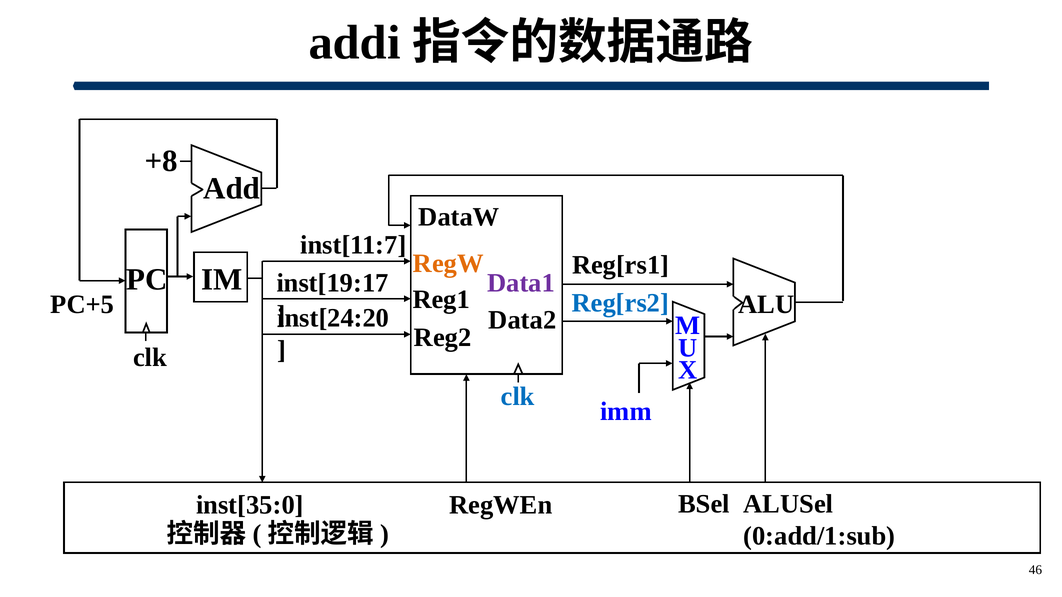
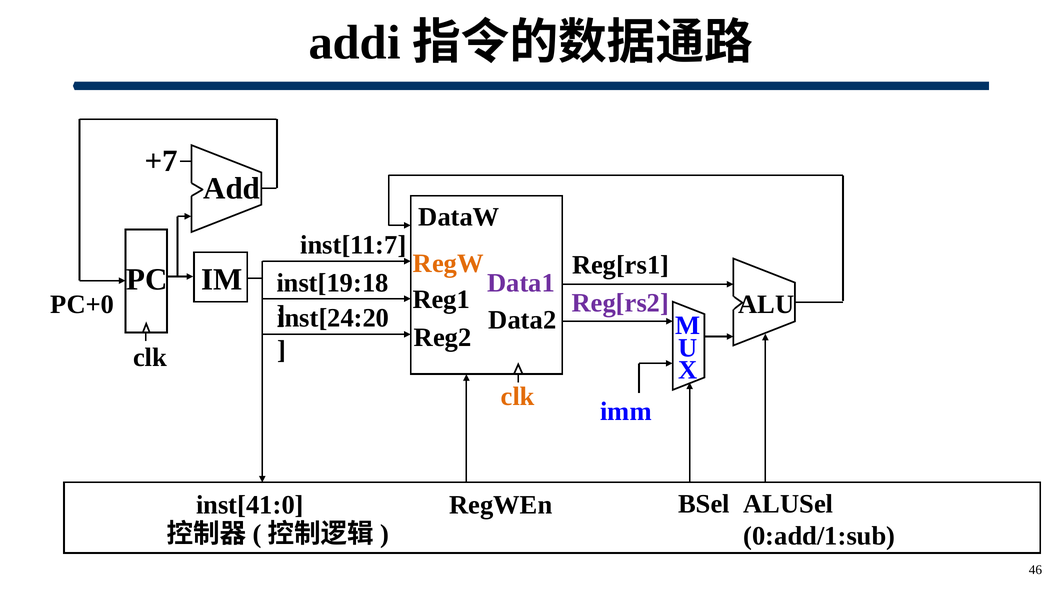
+8: +8 -> +7 (161, 161)
inst[19:17: inst[19:17 -> inst[19:18 (333, 283)
Reg[rs2 colour: blue -> purple (620, 303)
PC+5: PC+5 -> PC+0 (82, 305)
clk colour: blue -> orange (518, 397)
inst[35:0: inst[35:0 -> inst[41:0 (250, 505)
